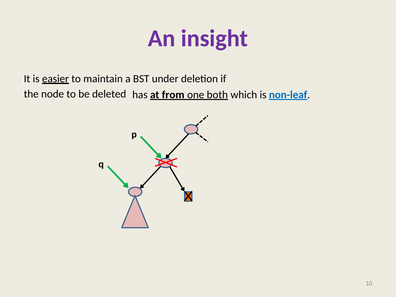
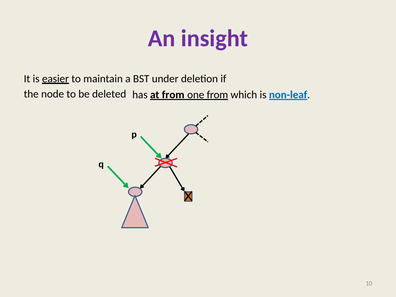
one both: both -> from (217, 95)
